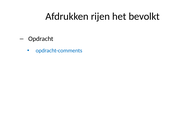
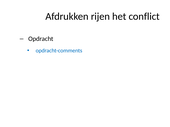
bevolkt: bevolkt -> conflict (144, 16)
